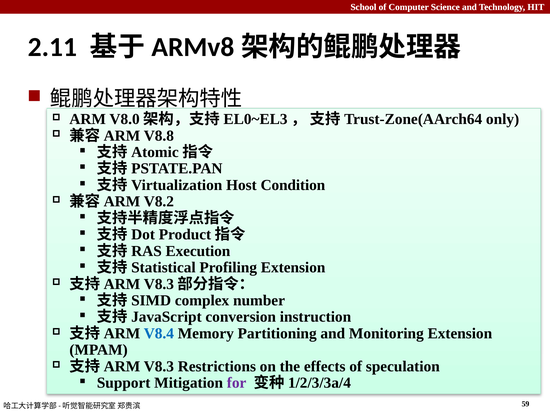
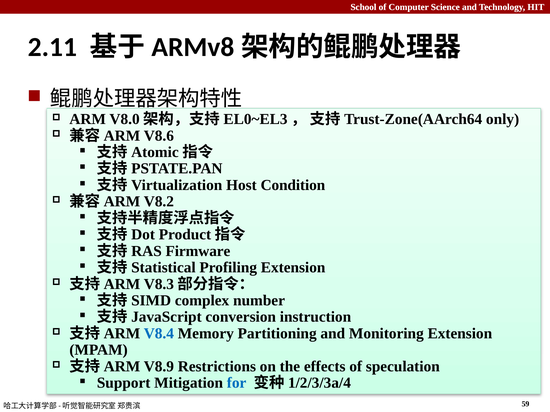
V8.8: V8.8 -> V8.6 (159, 136)
Execution: Execution -> Firmware (198, 251)
V8.3: V8.3 -> V8.9 (159, 367)
for colour: purple -> blue (237, 383)
